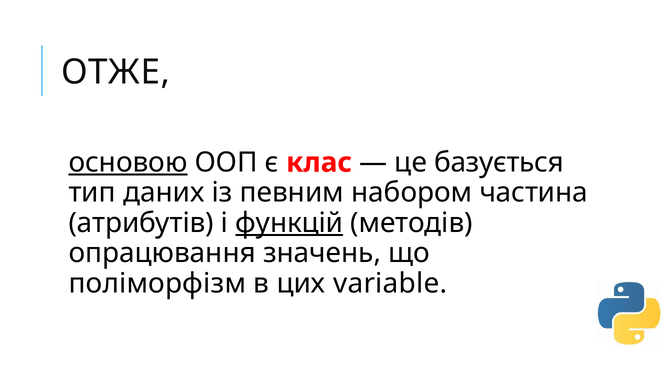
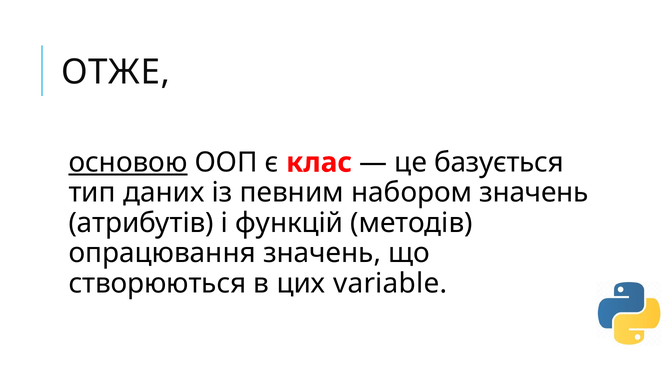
набором частина: частина -> значень (534, 193)
функцій underline: present -> none (289, 223)
поліморфізм: поліморфізм -> створюються (157, 283)
